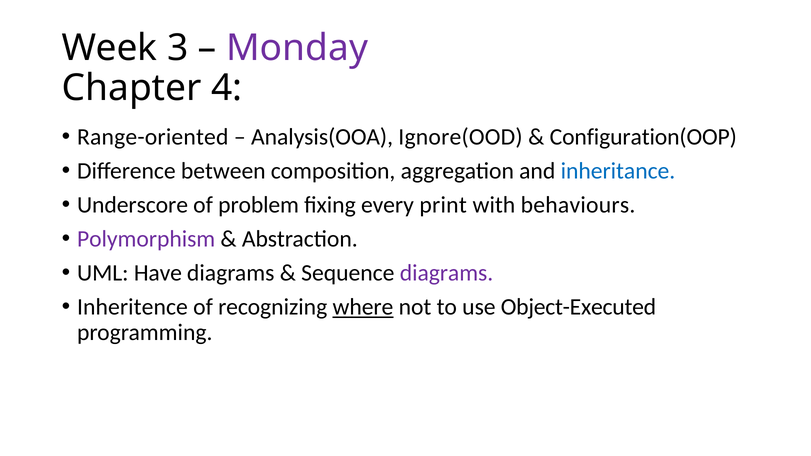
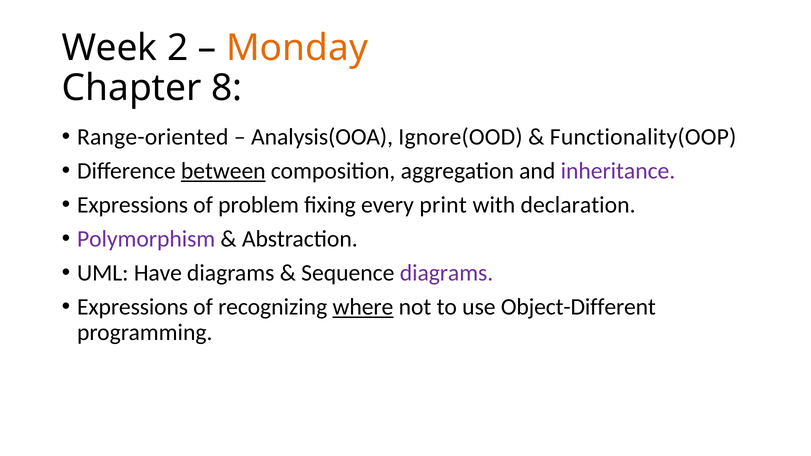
3: 3 -> 2 (178, 48)
Monday colour: purple -> orange (297, 48)
4: 4 -> 8 (227, 88)
Configuration(OOP: Configuration(OOP -> Functionality(OOP (643, 137)
between underline: none -> present (223, 171)
inheritance colour: blue -> purple (618, 171)
Underscore: Underscore -> Expressions (133, 205)
behaviours: behaviours -> declaration (578, 205)
Inheritence: Inheritence -> Expressions (133, 307)
Object-Executed: Object-Executed -> Object-Different (578, 307)
